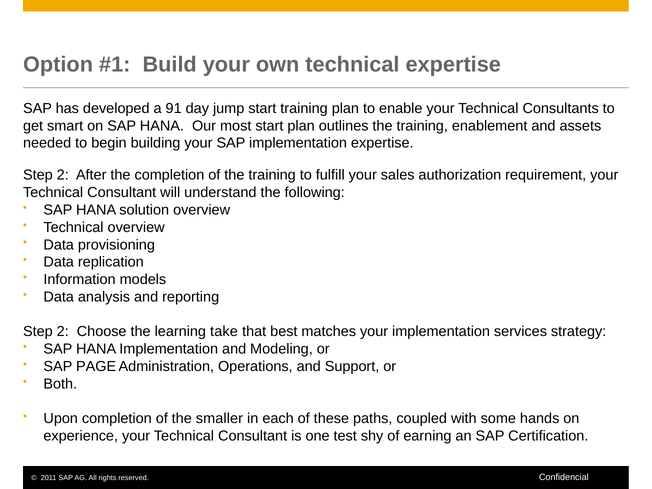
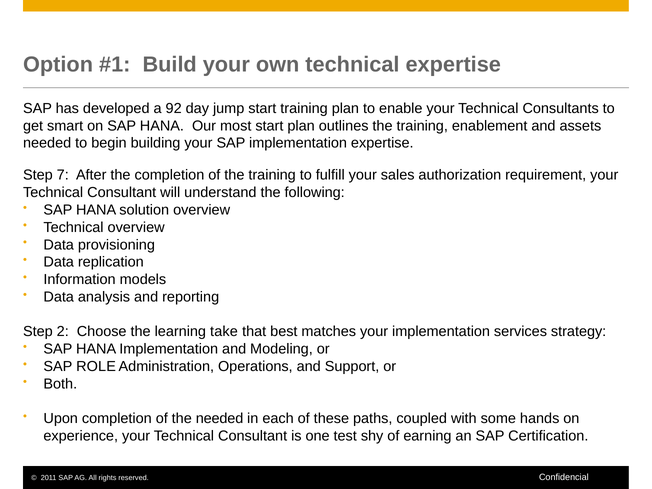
91: 91 -> 92 (174, 108)
2: 2 -> 7 (63, 175)
PAGE: PAGE -> ROLE (96, 366)
the smaller: smaller -> needed (220, 419)
